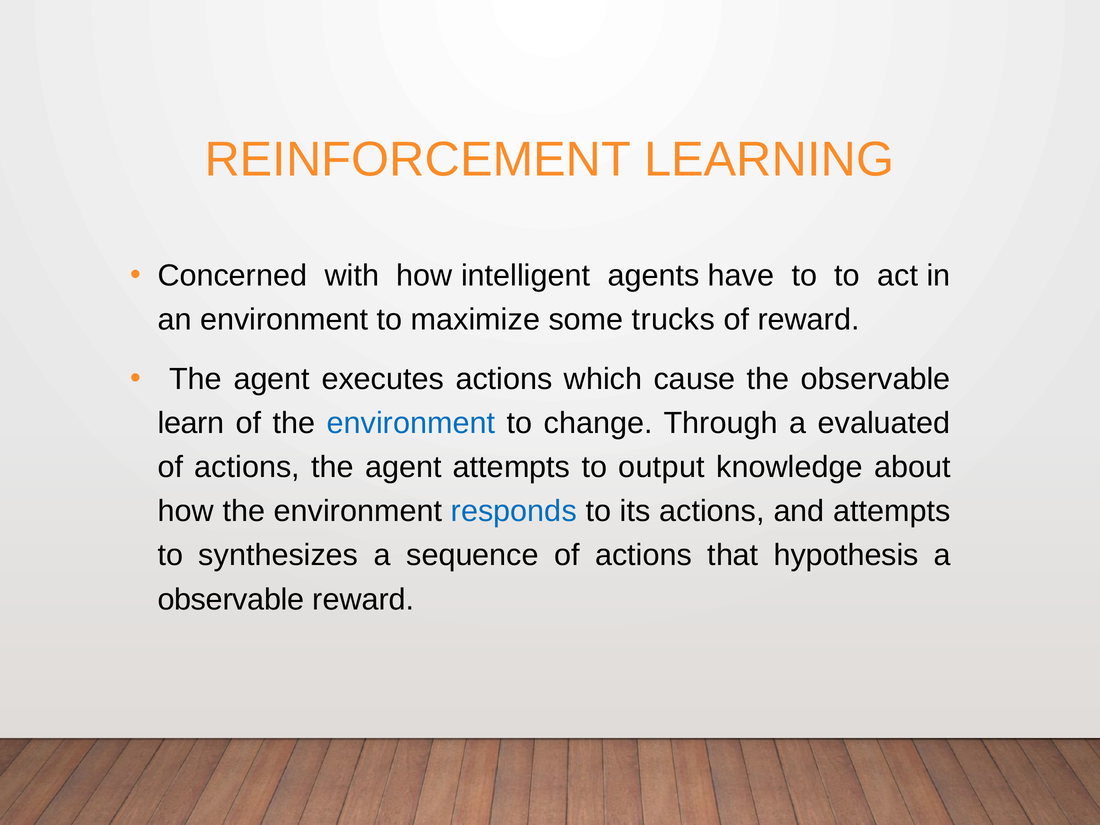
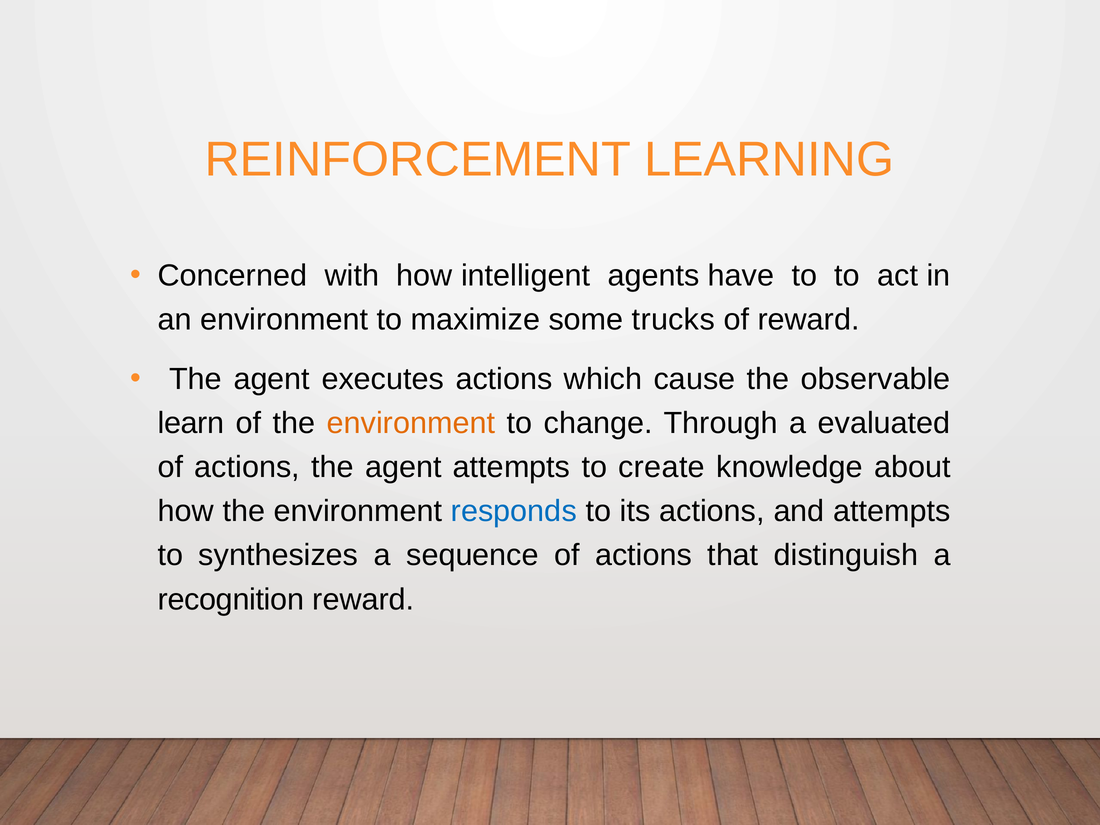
environment colour: blue -> orange (411, 423)
output: output -> create (662, 467)
hypothesis: hypothesis -> distinguish (846, 555)
observable: observable -> recognition (231, 599)
